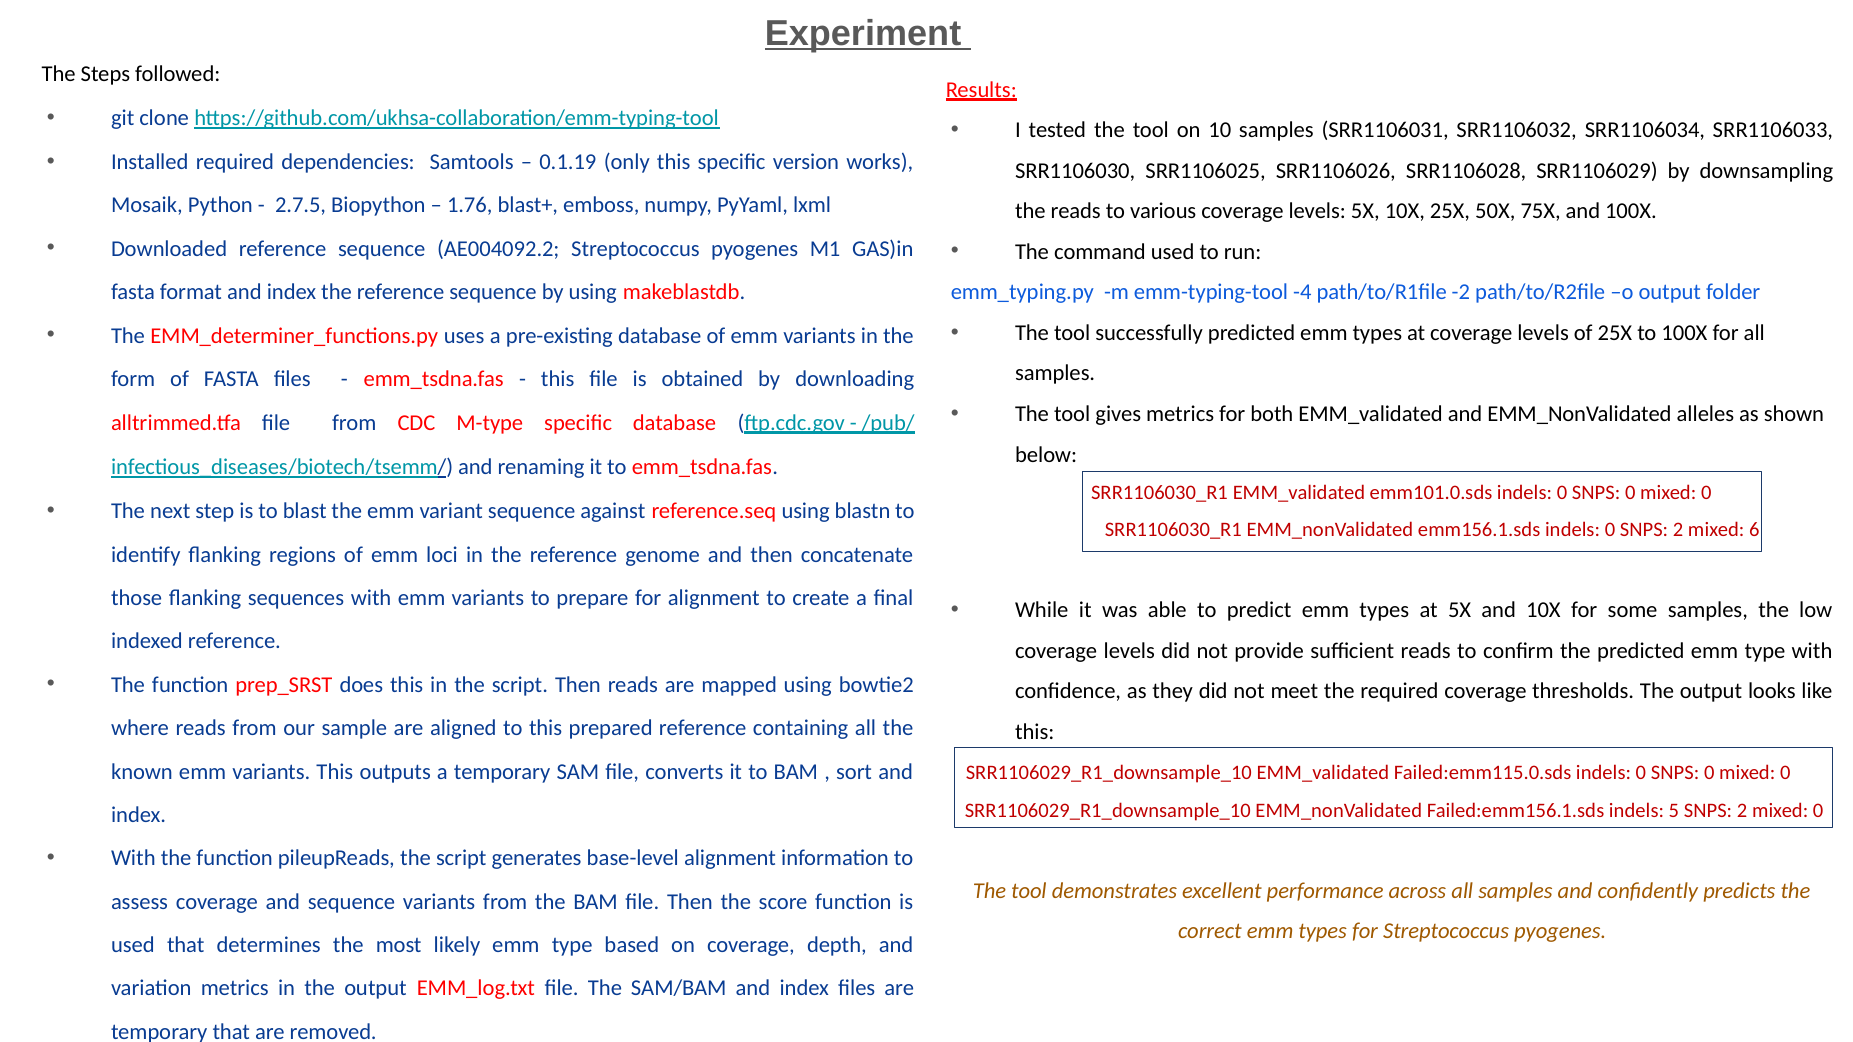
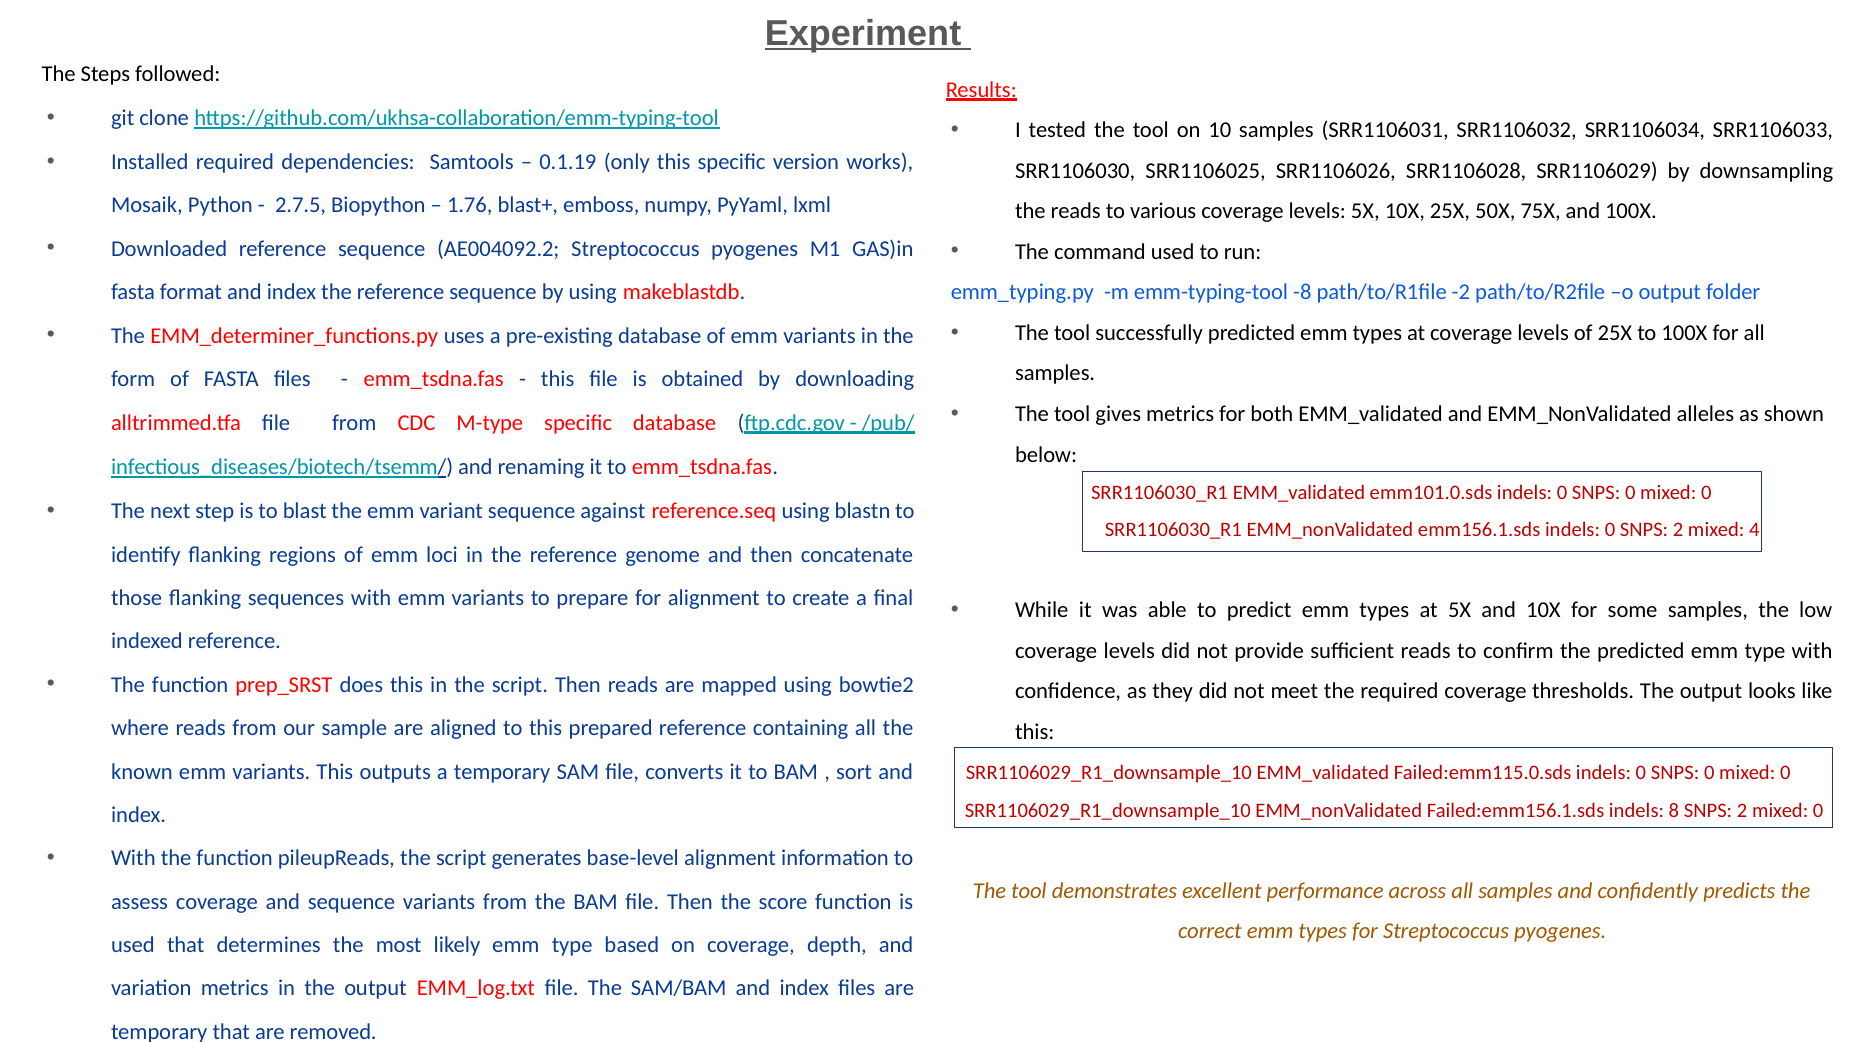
-4: -4 -> -8 (1302, 293)
6: 6 -> 4 (1754, 530)
5: 5 -> 8 (1674, 811)
